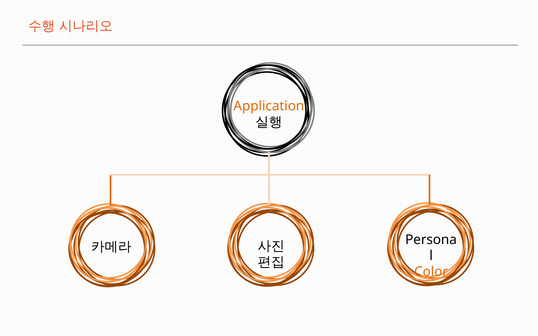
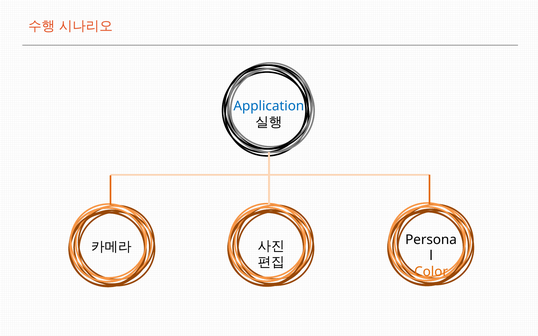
Application colour: orange -> blue (269, 106)
